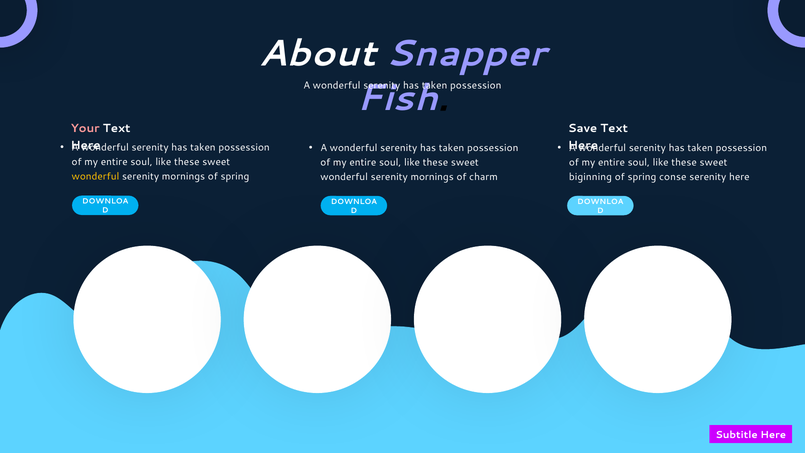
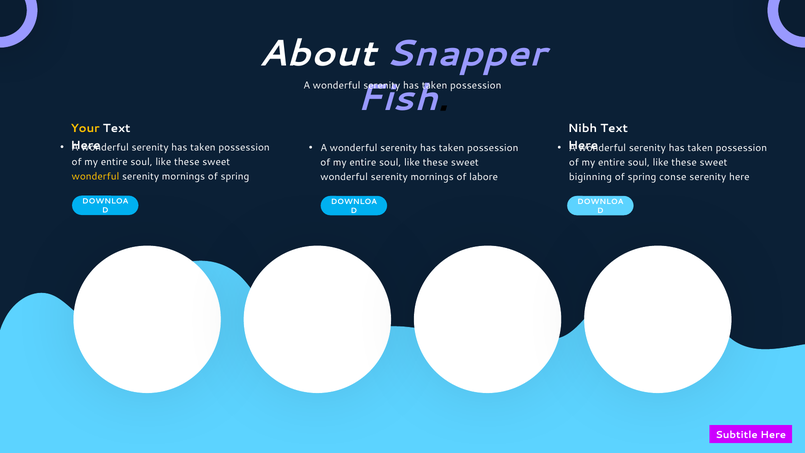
Your colour: pink -> yellow (85, 128)
Save: Save -> Nibh (583, 128)
charm: charm -> labore (484, 177)
